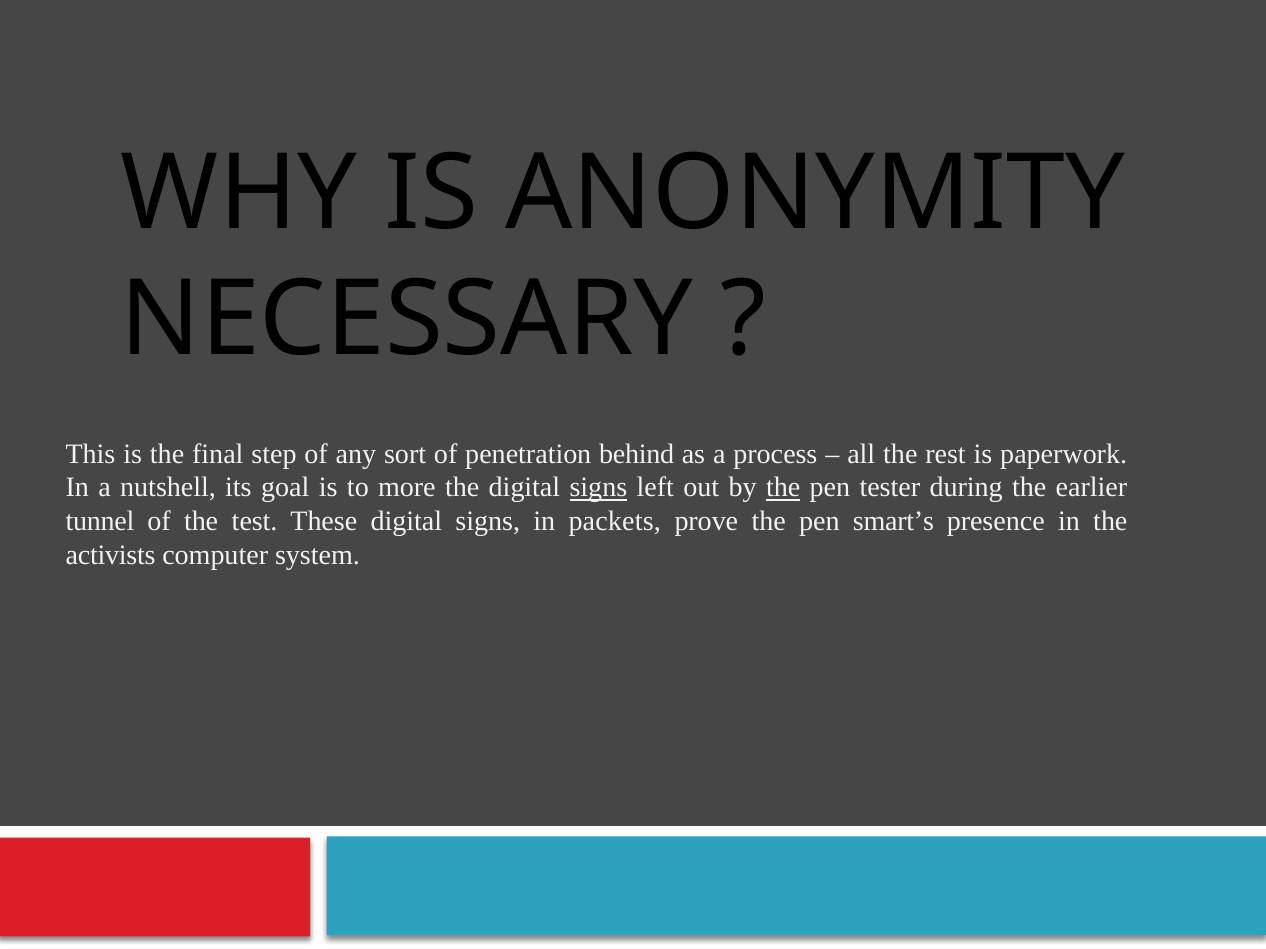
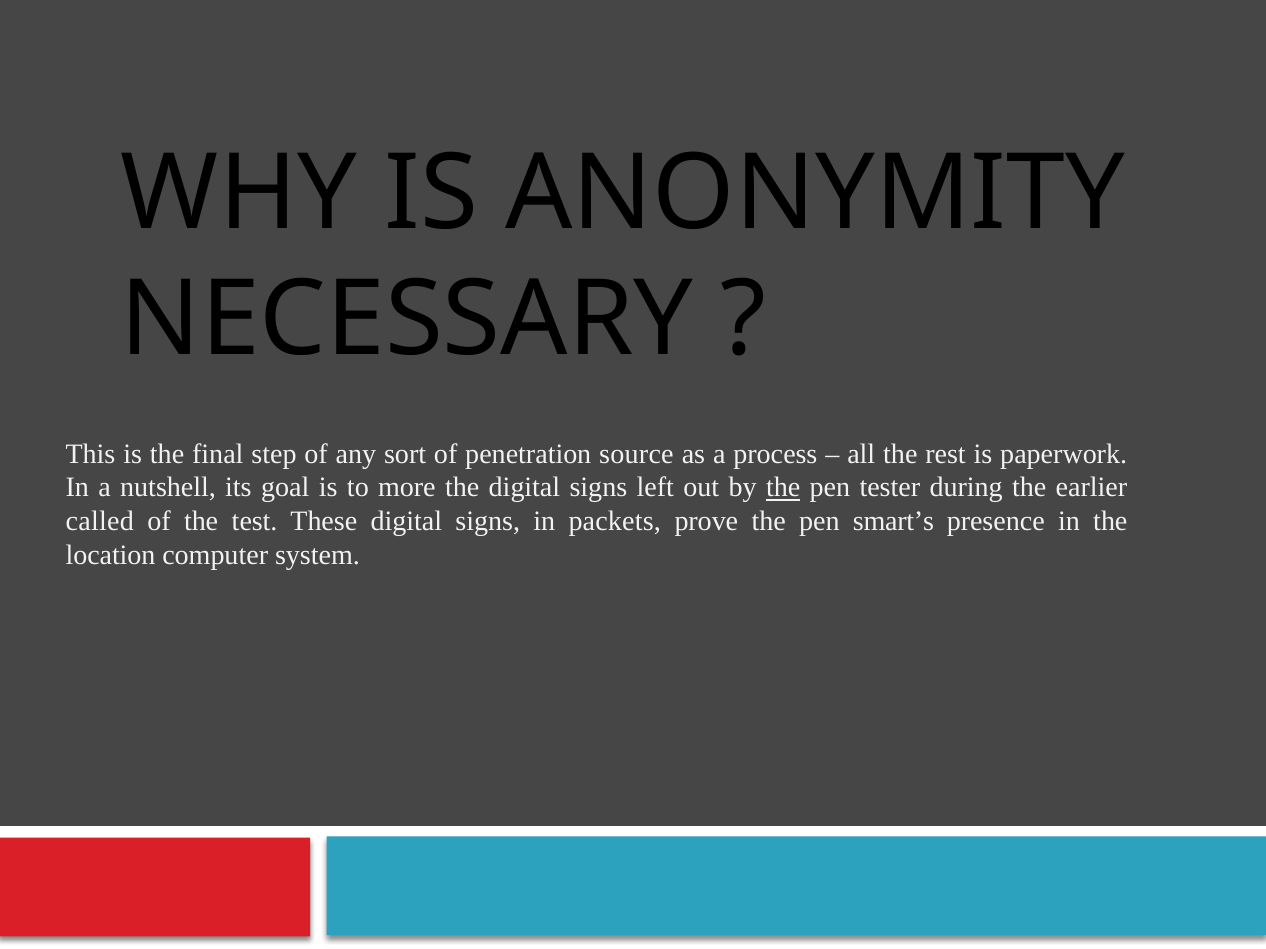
behind: behind -> source (636, 454)
signs underline: present -> none (598, 488)
tunnel: tunnel -> called (100, 522)
activists: activists -> location (111, 555)
